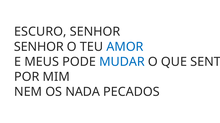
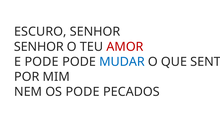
AMOR colour: blue -> red (125, 47)
E MEUS: MEUS -> PODE (42, 62)
OS NADA: NADA -> PODE (83, 92)
